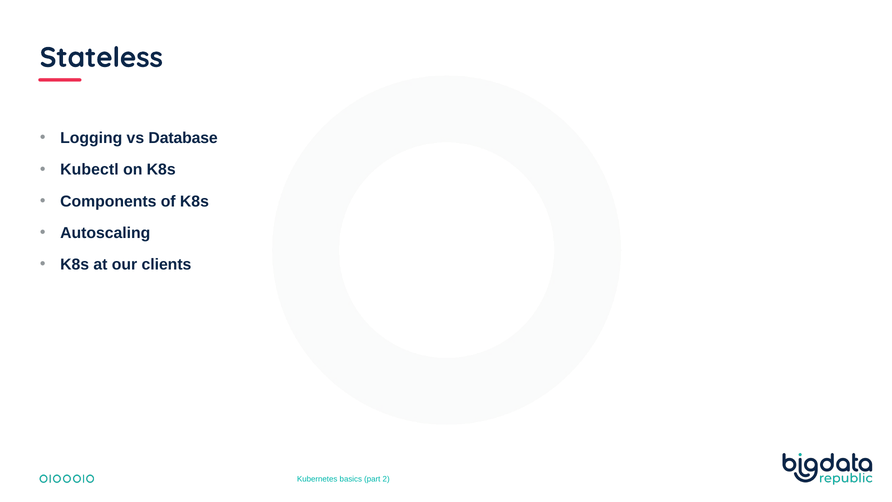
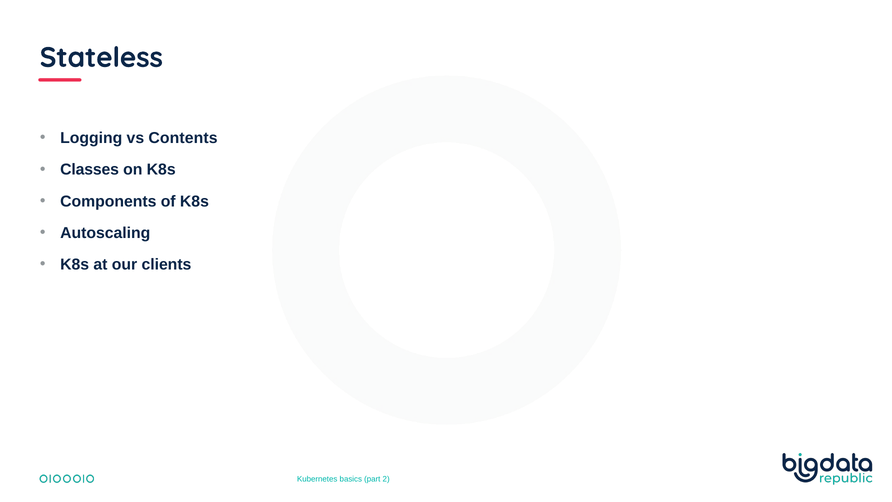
Database: Database -> Contents (183, 138)
Kubectl: Kubectl -> Classes (90, 170)
